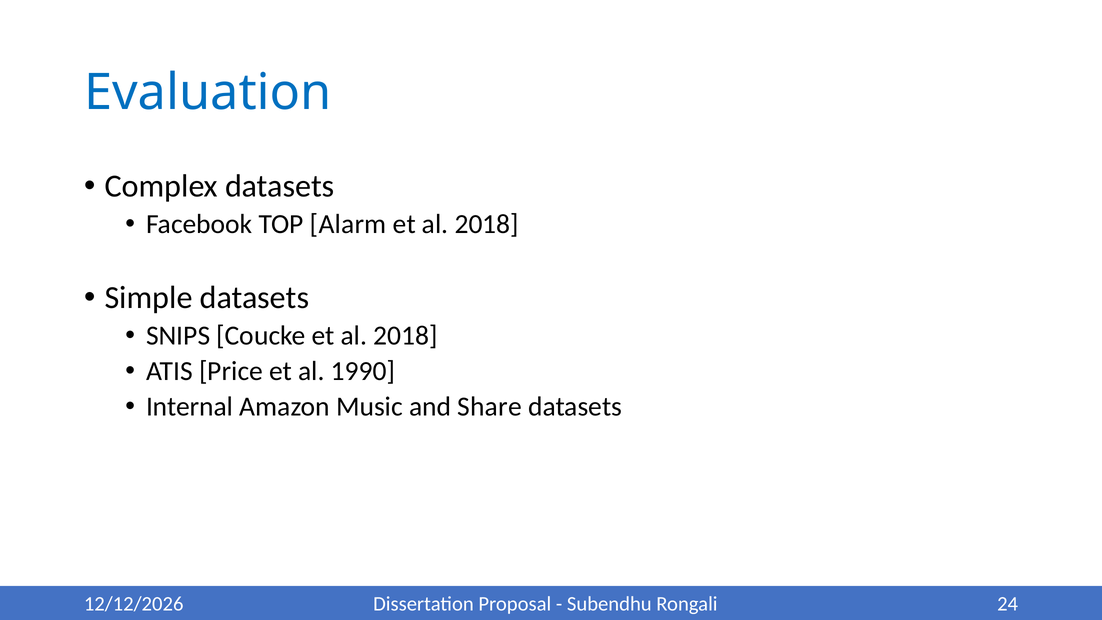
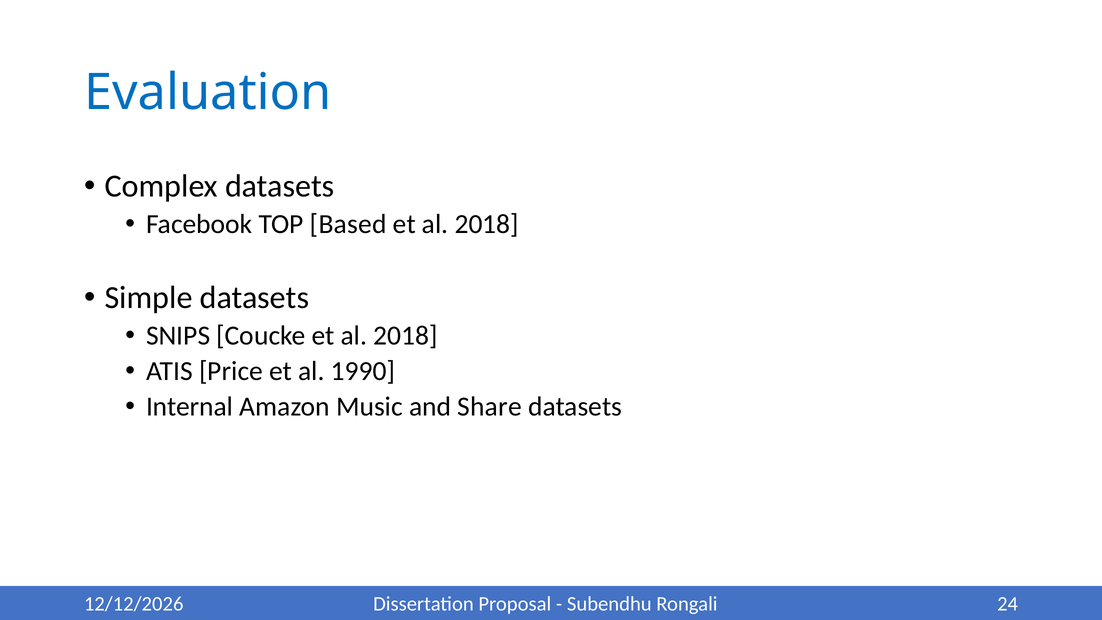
Alarm: Alarm -> Based (348, 224)
